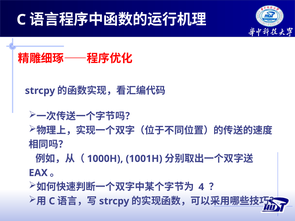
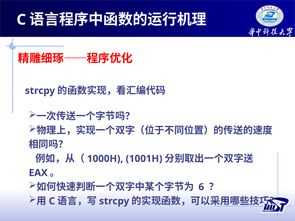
4: 4 -> 6 (201, 187)
